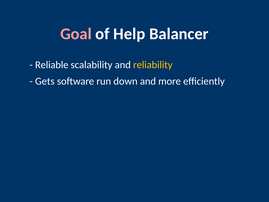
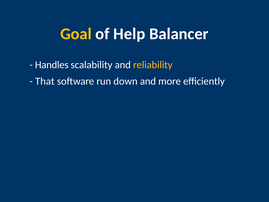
Goal colour: pink -> yellow (76, 34)
Reliable: Reliable -> Handles (52, 65)
Gets: Gets -> That (45, 81)
